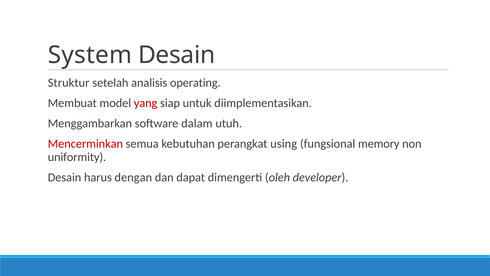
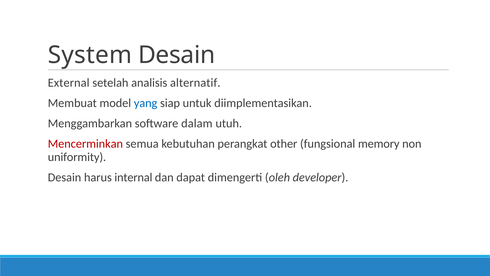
Struktur: Struktur -> External (69, 83)
operating: operating -> alternatif (195, 83)
yang colour: red -> blue (146, 103)
using: using -> other (284, 144)
dengan: dengan -> internal (133, 177)
